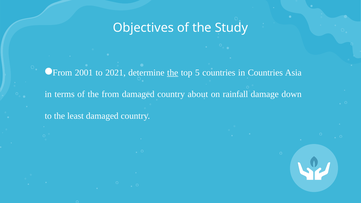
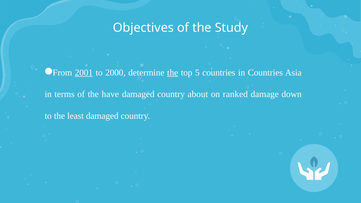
2001 underline: none -> present (84, 73)
2021: 2021 -> 2000 (115, 73)
the from: from -> have (110, 94)
rainfall: rainfall -> ranked (235, 94)
